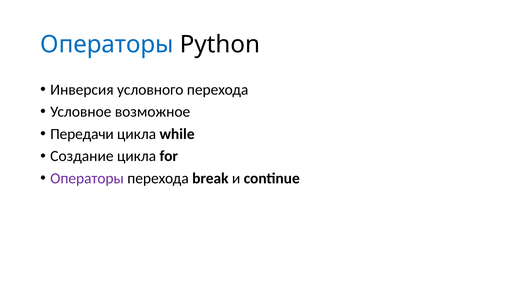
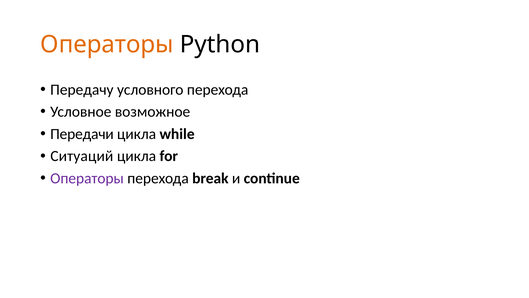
Операторы colour: blue -> orange (107, 44)
Инверсия: Инверсия -> Передачу (82, 89)
Создание: Создание -> Ситуаций (82, 156)
